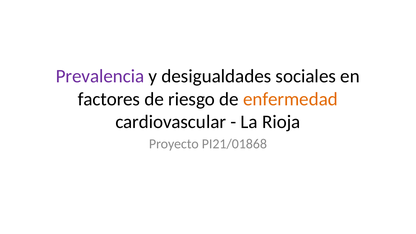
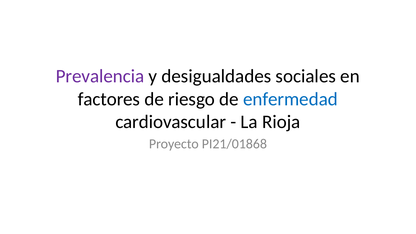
enfermedad colour: orange -> blue (290, 99)
